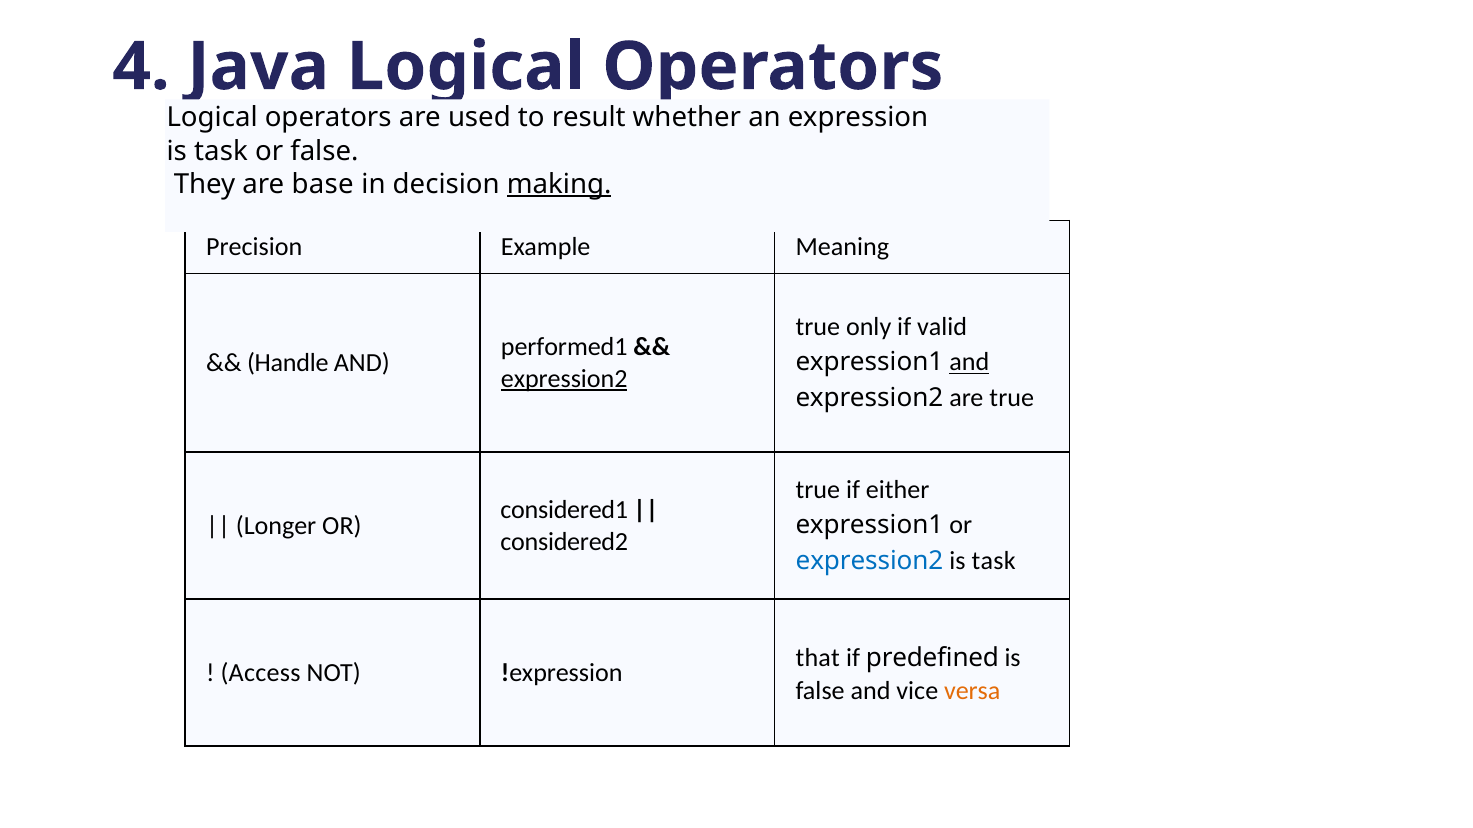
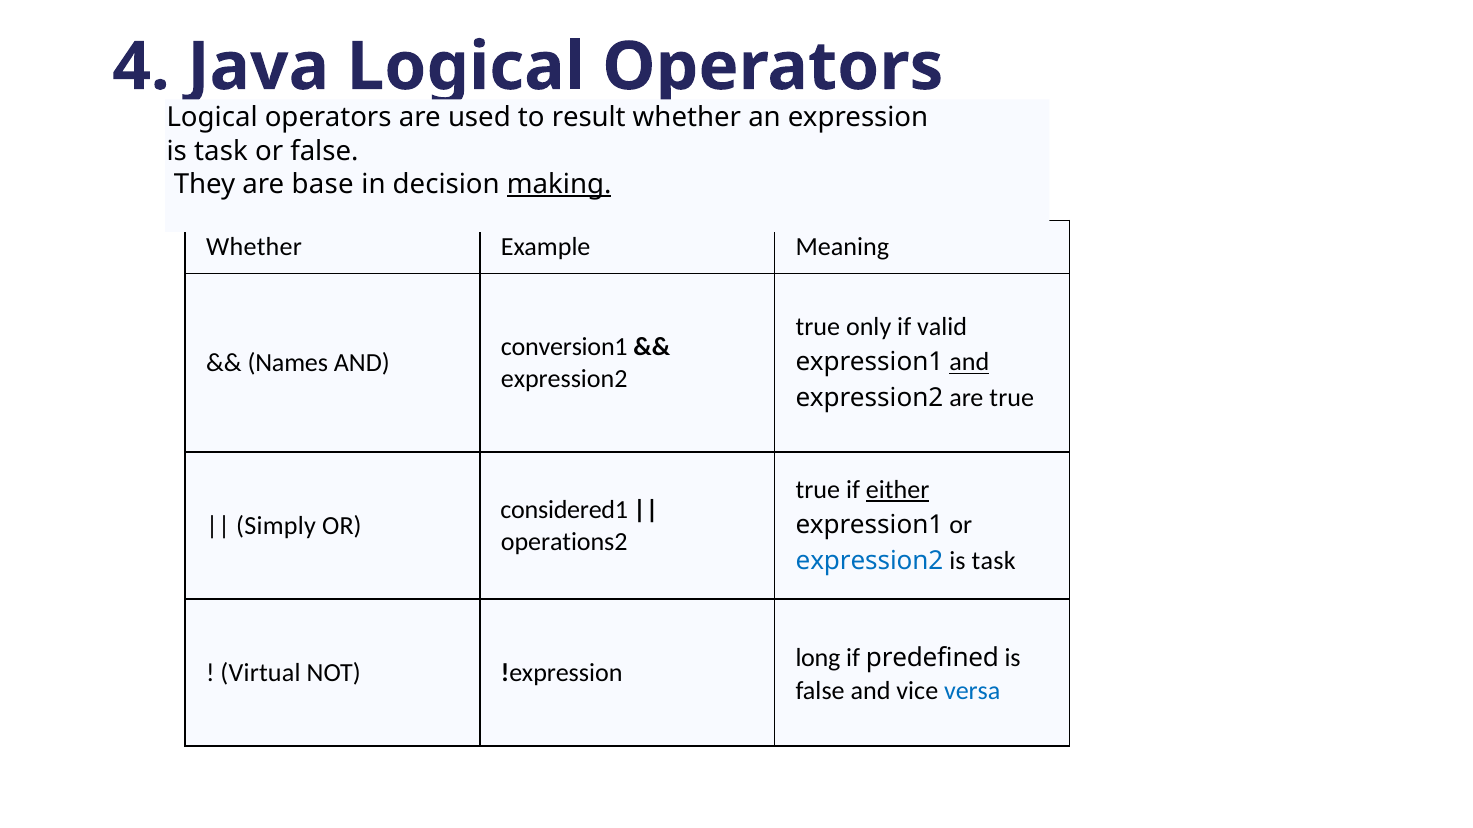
Precision: Precision -> Whether (254, 247)
performed1: performed1 -> conversion1 (564, 347)
Handle: Handle -> Names (288, 363)
expression2 underline: present -> none (564, 379)
either underline: none -> present (898, 490)
Longer: Longer -> Simply (276, 526)
considered2: considered2 -> operations2 (564, 542)
that: that -> long (818, 658)
Access: Access -> Virtual (261, 673)
versa colour: orange -> blue (972, 691)
